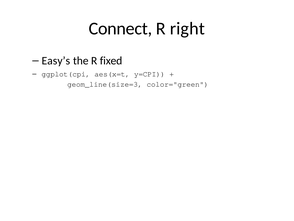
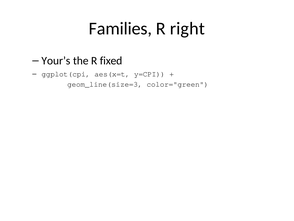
Connect: Connect -> Families (120, 28)
Easy’s: Easy’s -> Your’s (56, 61)
